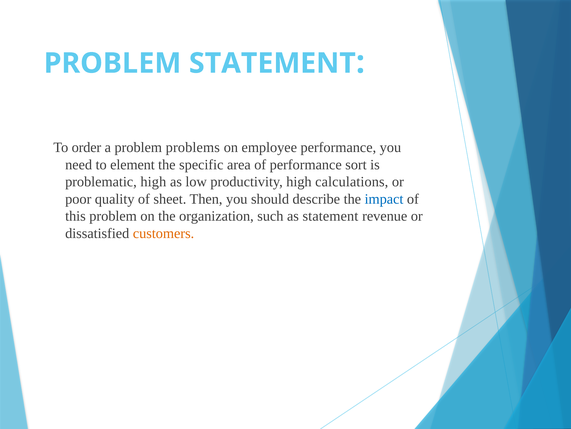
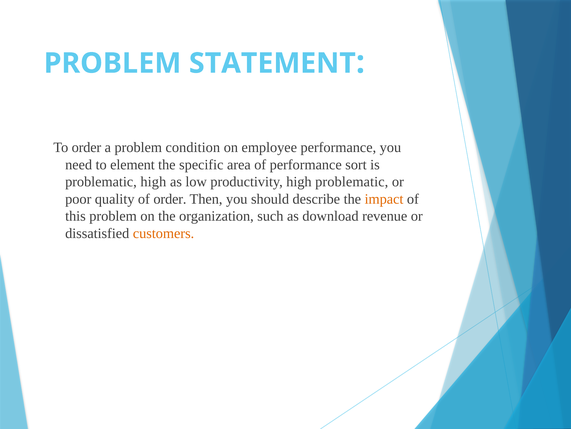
problems: problems -> condition (193, 147)
high calculations: calculations -> problematic (352, 182)
of sheet: sheet -> order (170, 199)
impact colour: blue -> orange (384, 199)
as statement: statement -> download (330, 216)
